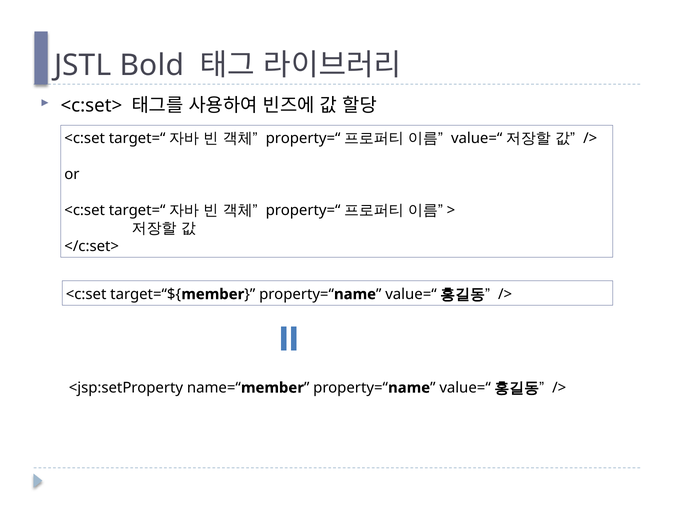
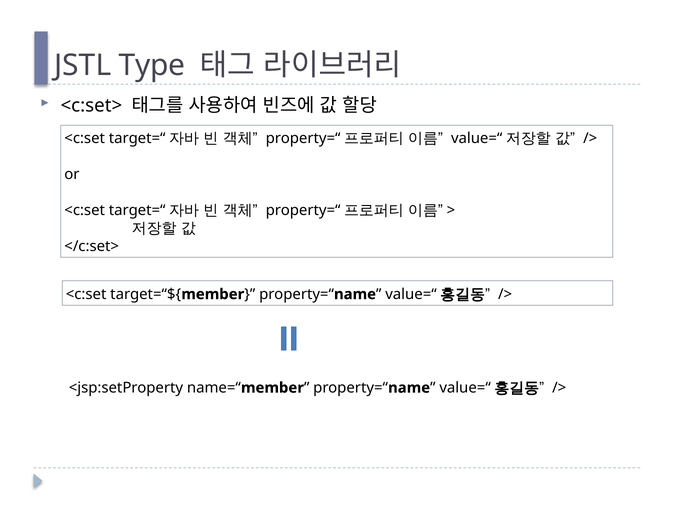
Bold: Bold -> Type (152, 65)
